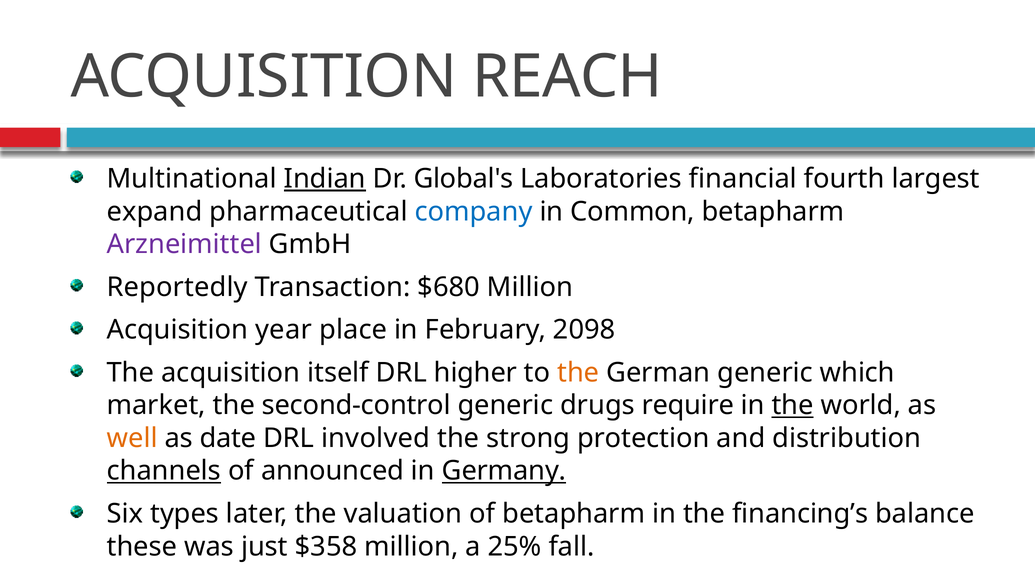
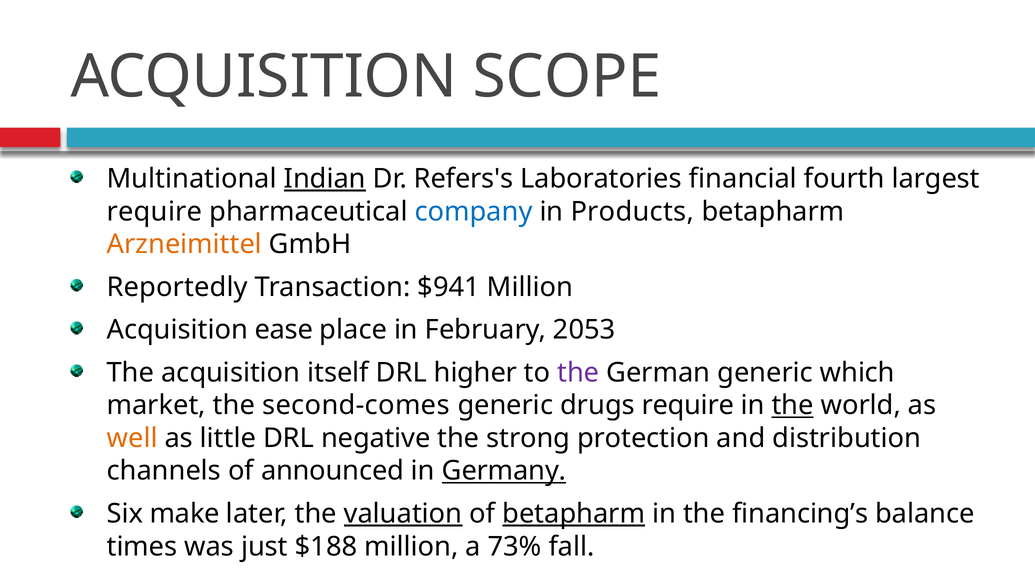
REACH: REACH -> SCOPE (567, 77)
Global's: Global's -> Refers's (464, 179)
expand: expand -> require (155, 212)
Common: Common -> Products (632, 212)
Arzneimittel colour: purple -> orange (184, 244)
$680: $680 -> $941 (449, 287)
year: year -> ease (284, 330)
2098: 2098 -> 2053 (584, 330)
the colour: orange -> purple (578, 373)
second-control: second-control -> second-comes (356, 406)
date: date -> little (228, 438)
involved: involved -> negative (376, 438)
channels underline: present -> none (164, 471)
types: types -> make (185, 514)
valuation underline: none -> present (403, 514)
betapharm underline: none -> present (574, 514)
these: these -> times (142, 547)
$358: $358 -> $188 (326, 547)
25%: 25% -> 73% (515, 547)
